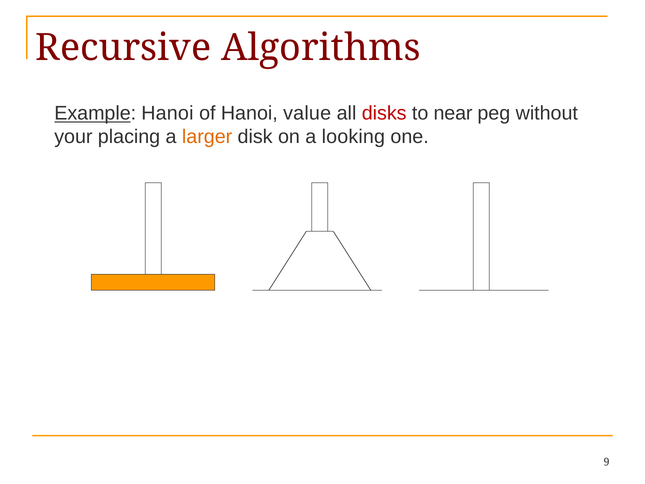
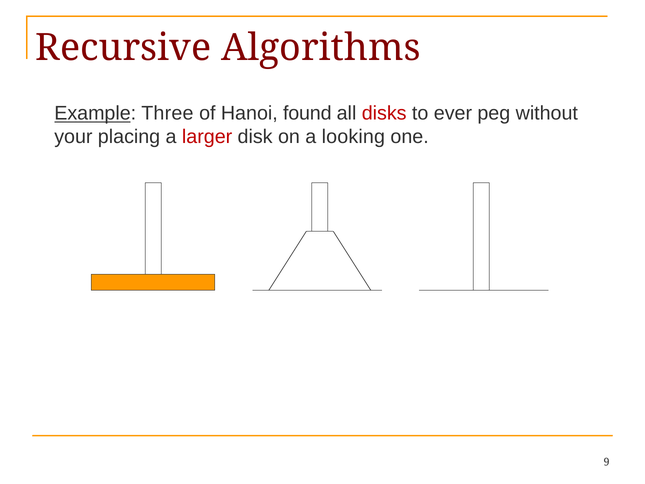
Example Hanoi: Hanoi -> Three (167, 113)
value: value -> found (307, 113)
near: near -> ever (453, 113)
larger colour: orange -> red (207, 137)
